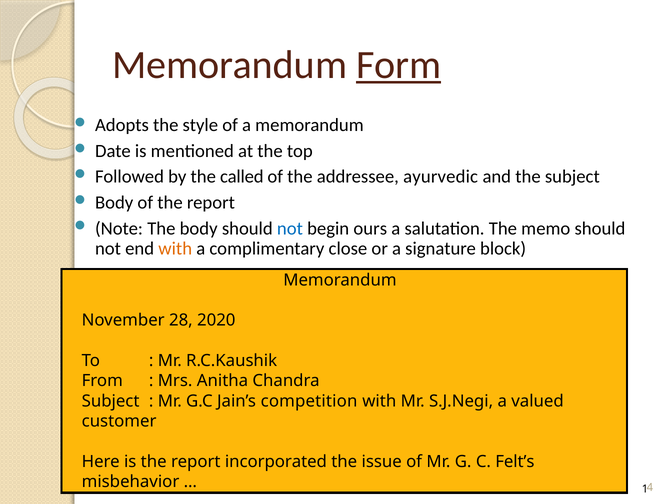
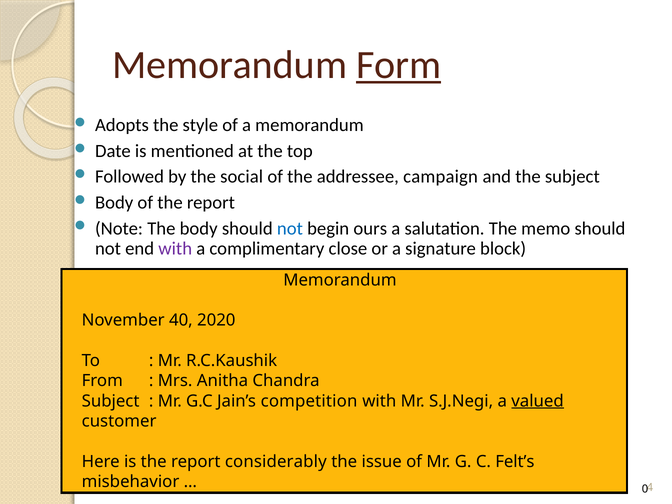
called: called -> social (242, 177)
ayurvedic: ayurvedic -> campaign (441, 177)
with colour: orange -> purple (175, 249)
28: 28 -> 40 (181, 320)
valued underline: none -> present (538, 401)
incorporated: incorporated -> considerably (276, 461)
1: 1 -> 0 (645, 489)
